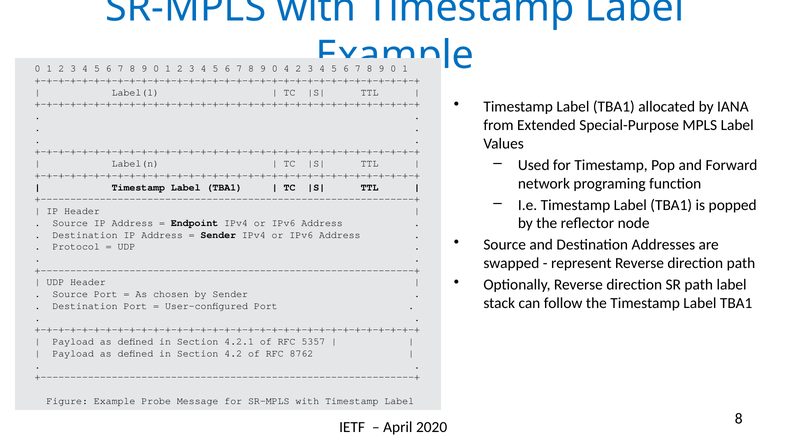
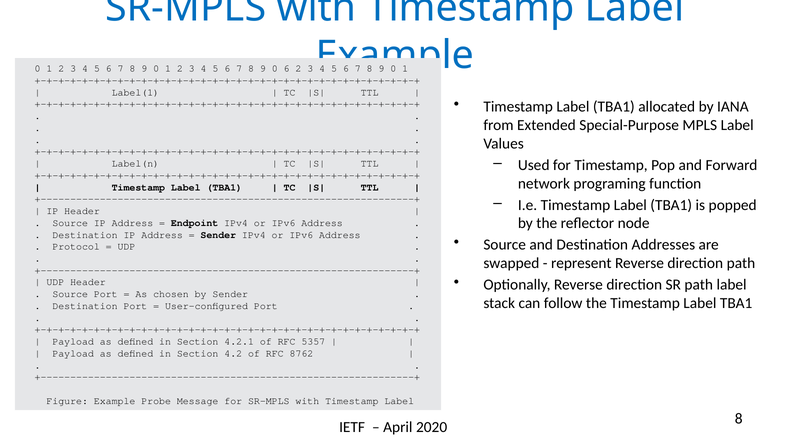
0 4: 4 -> 6 (287, 69)
